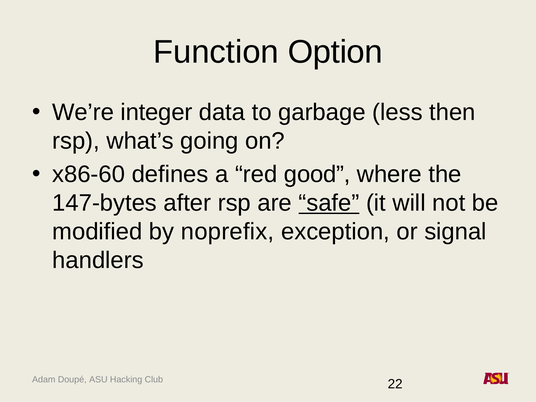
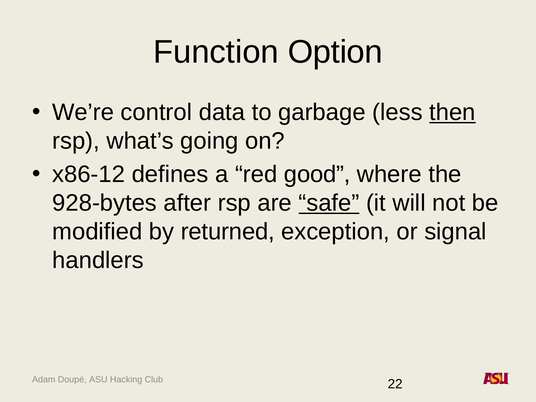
integer: integer -> control (156, 112)
then underline: none -> present (452, 112)
x86-60: x86-60 -> x86-12 (89, 174)
147-bytes: 147-bytes -> 928-bytes (105, 203)
noprefix: noprefix -> returned (228, 232)
